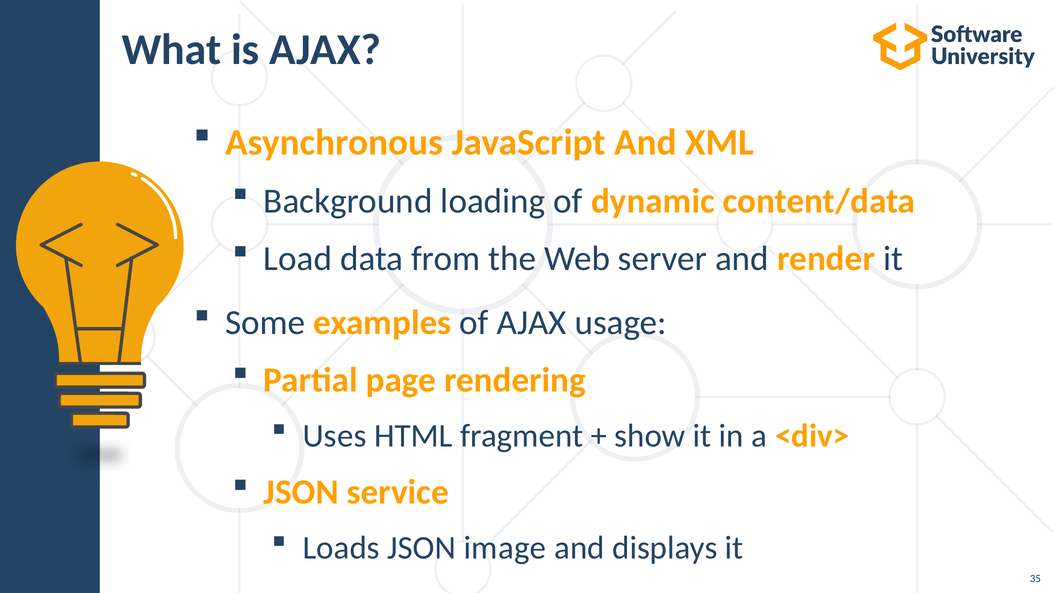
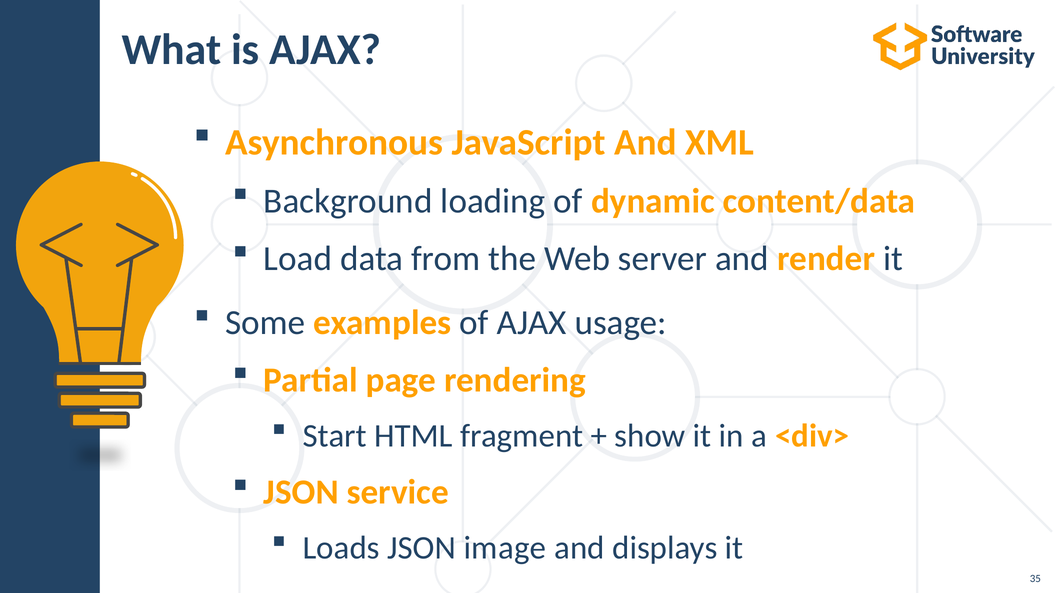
Uses: Uses -> Start (335, 436)
